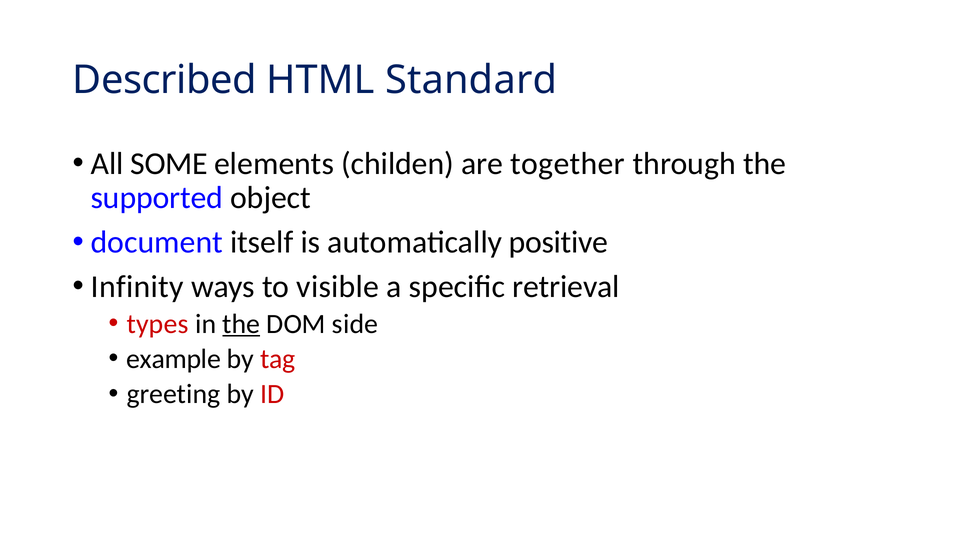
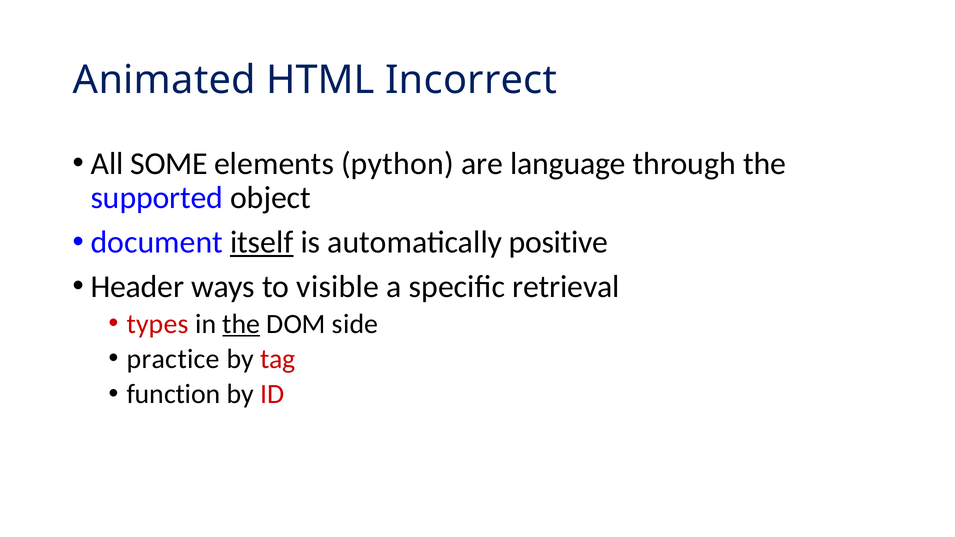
Described: Described -> Animated (164, 80)
Standard: Standard -> Incorrect (471, 80)
childen: childen -> python (397, 164)
together: together -> language (568, 164)
itself underline: none -> present (262, 242)
Infinity: Infinity -> Header (137, 287)
example: example -> practice (173, 359)
greeting: greeting -> function (173, 394)
